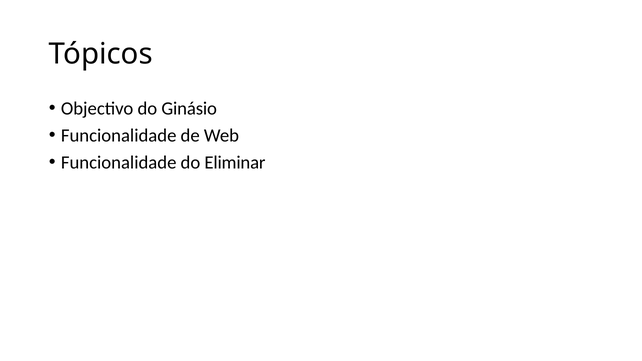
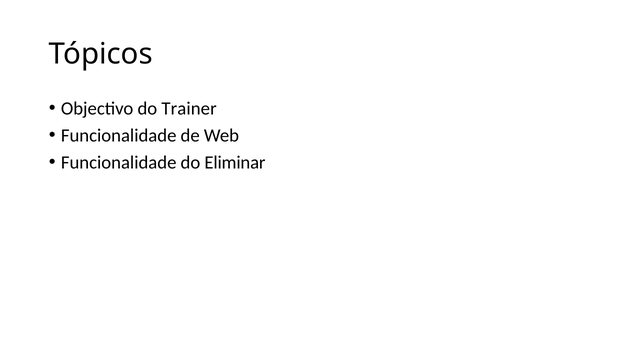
Ginásio: Ginásio -> Trainer (189, 109)
